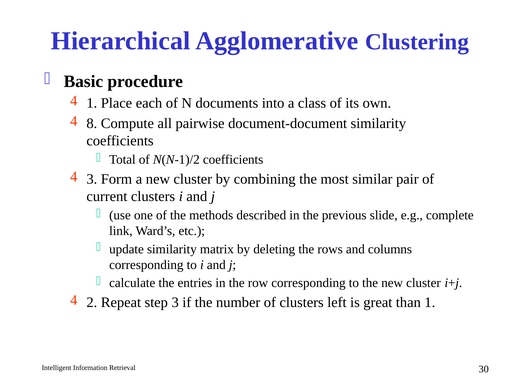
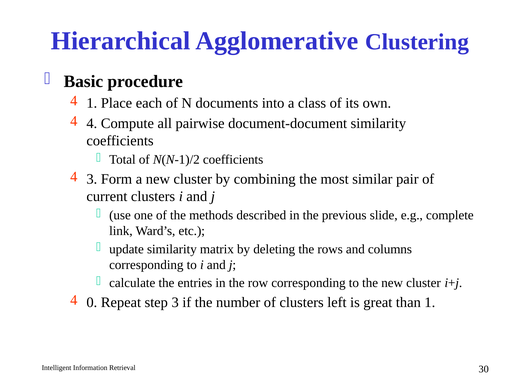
8: 8 -> 4 (92, 123)
2: 2 -> 0 (92, 302)
